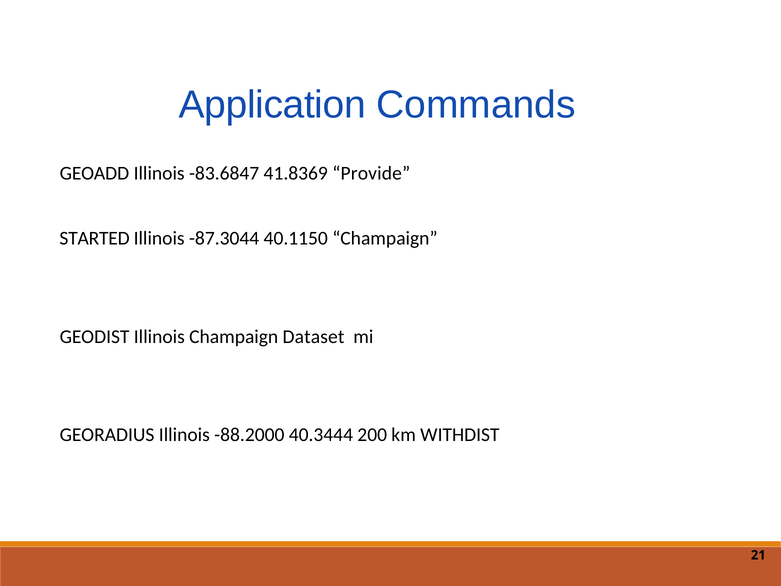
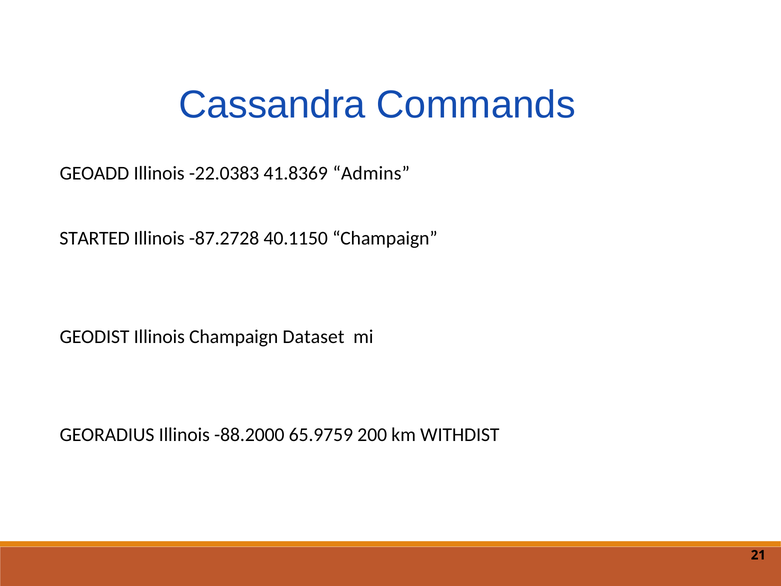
Application: Application -> Cassandra (272, 105)
-83.6847: -83.6847 -> -22.0383 (224, 173)
Provide: Provide -> Admins (371, 173)
-87.3044: -87.3044 -> -87.2728 (224, 238)
40.3444: 40.3444 -> 65.9759 (321, 434)
